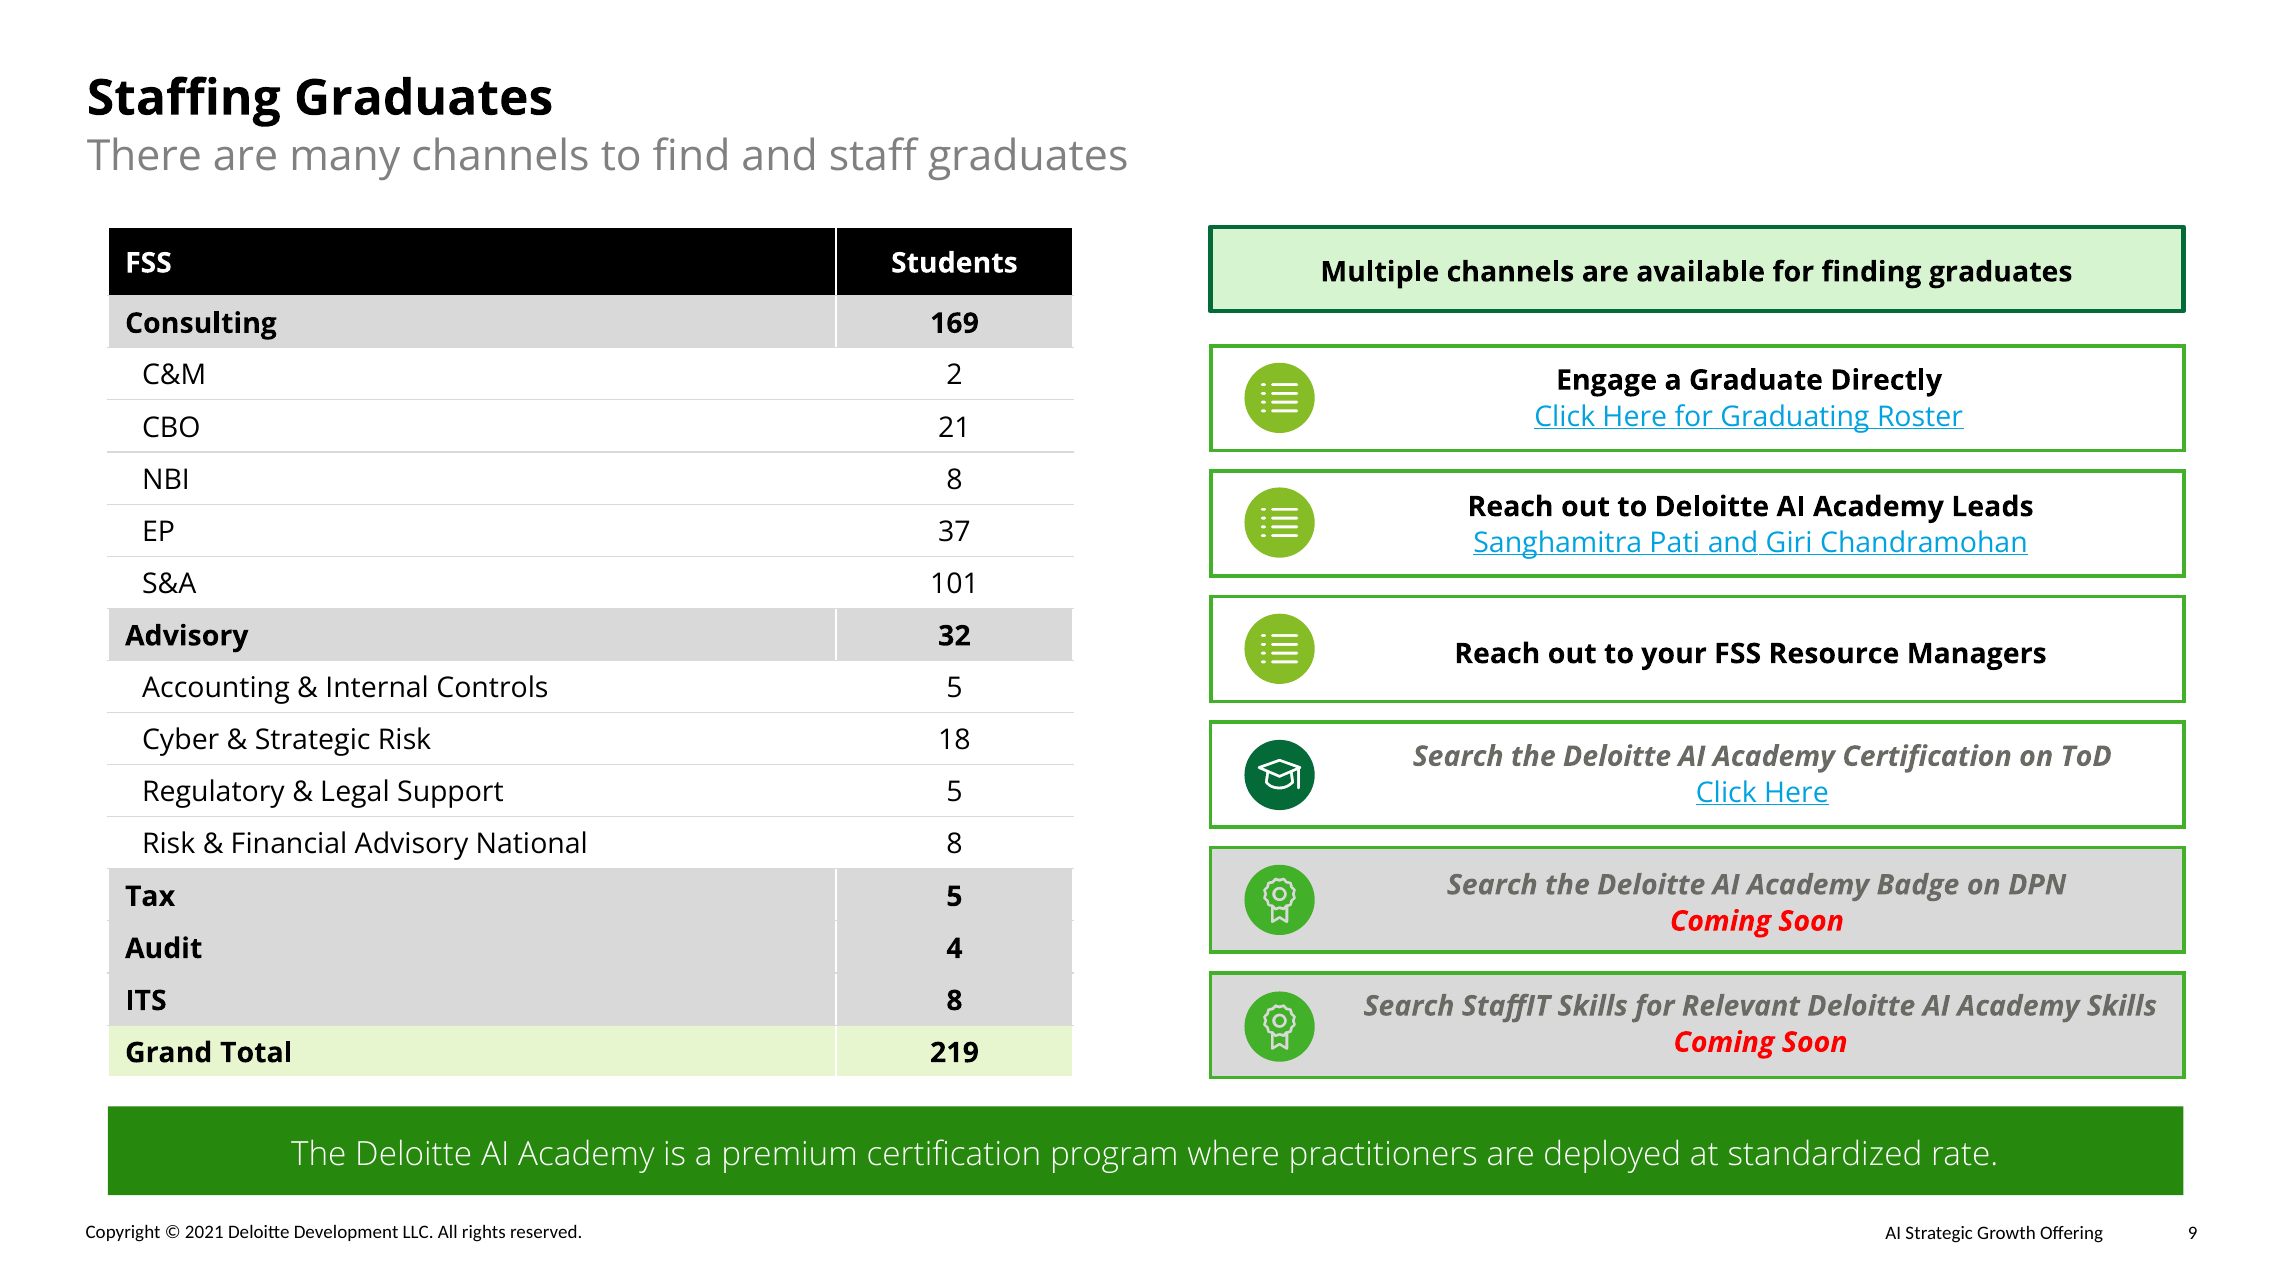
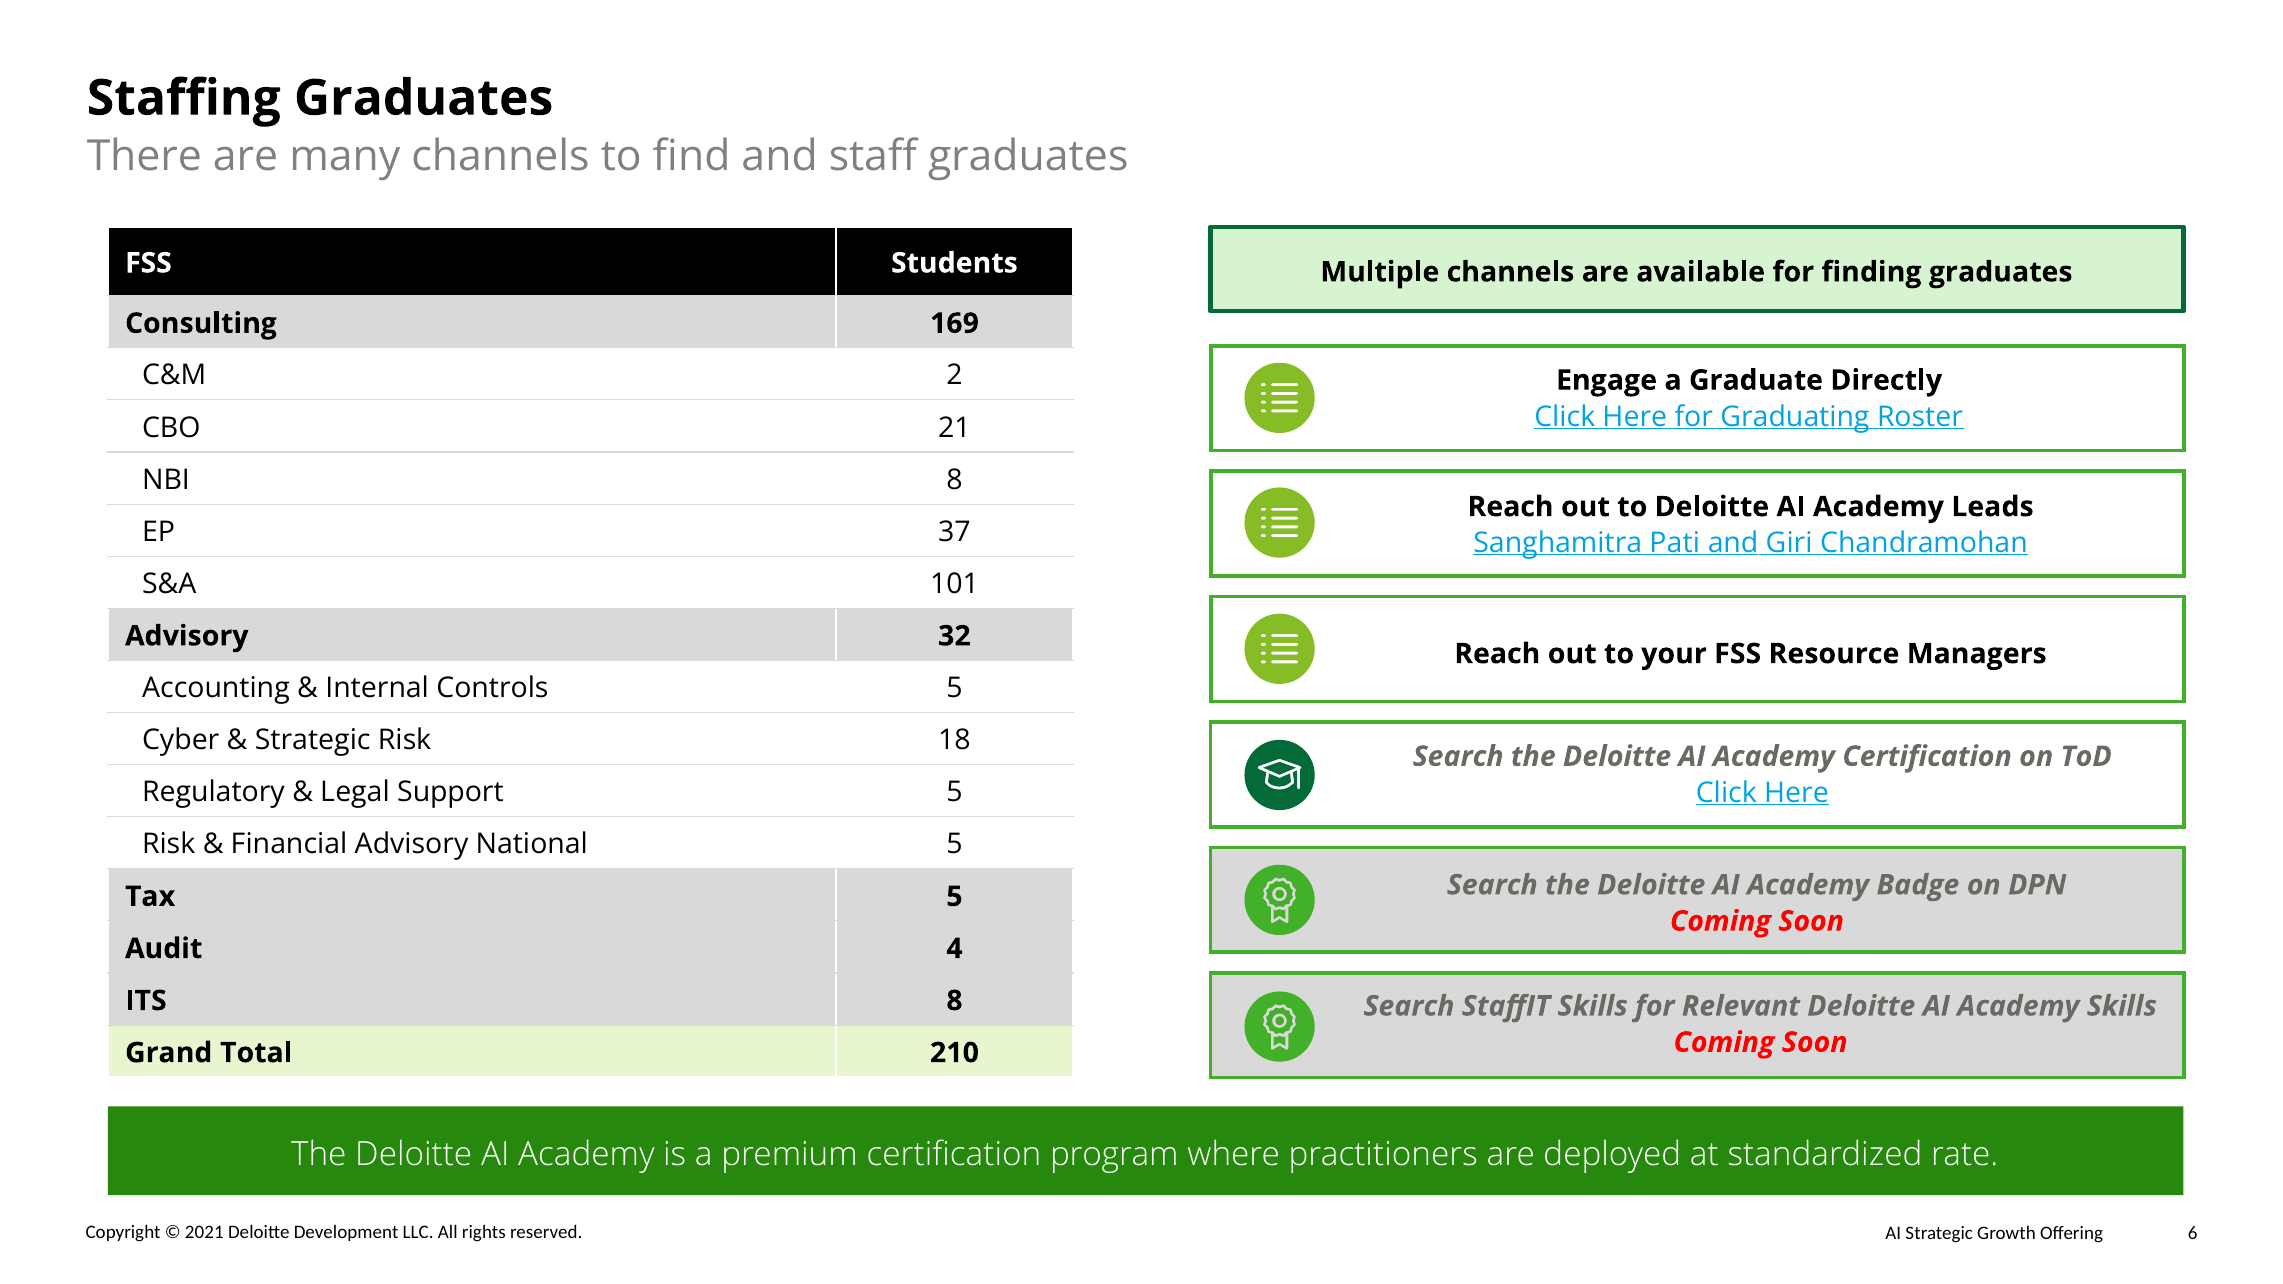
National 8: 8 -> 5 (954, 845)
219: 219 -> 210 (955, 1053)
9: 9 -> 6 (2193, 1234)
